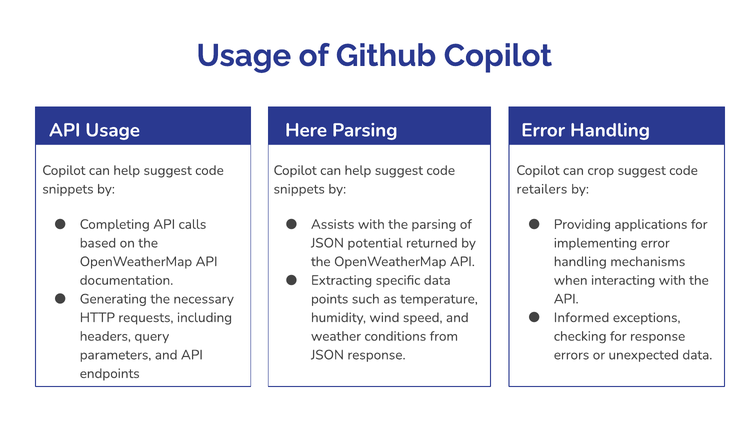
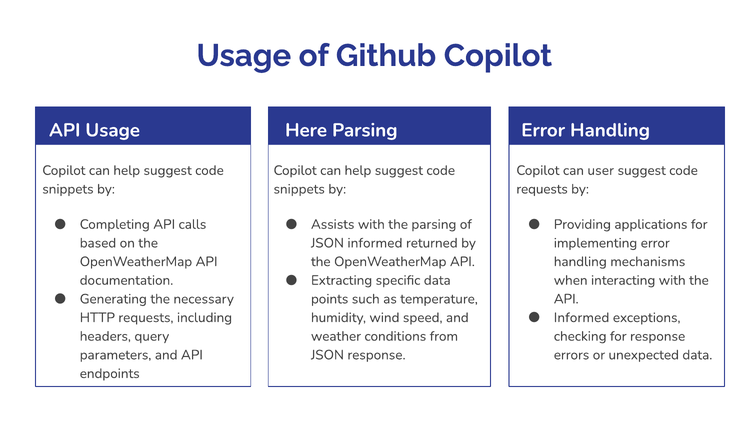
crop: crop -> user (601, 171)
retailers: retailers -> requests (542, 189)
JSON potential: potential -> informed (375, 243)
